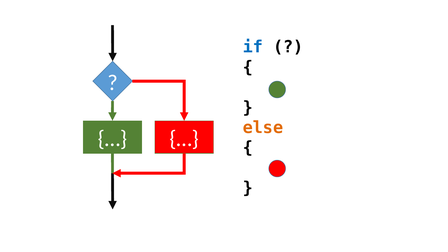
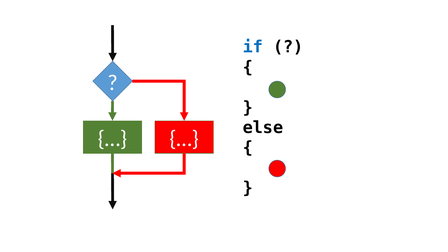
else colour: orange -> black (263, 128)
